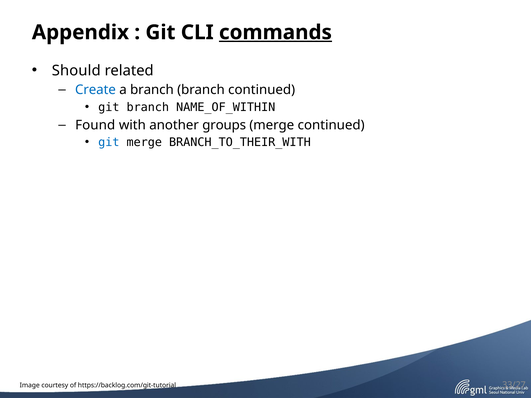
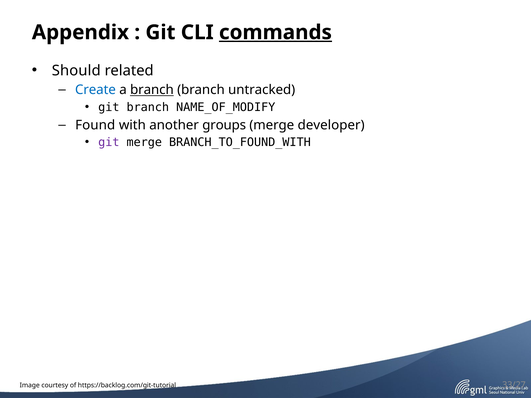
branch underline: none -> present (152, 90)
branch continued: continued -> untracked (262, 90)
NAME_OF_WITHIN: NAME_OF_WITHIN -> NAME_OF_MODIFY (226, 107)
merge continued: continued -> developer (331, 125)
git colour: blue -> purple (109, 142)
BRANCH_TO_THEIR_WITH: BRANCH_TO_THEIR_WITH -> BRANCH_TO_FOUND_WITH (240, 142)
